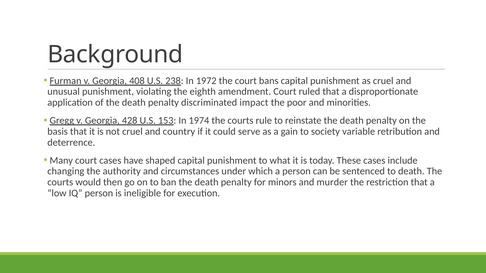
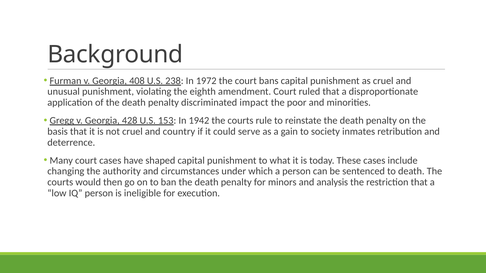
1974: 1974 -> 1942 (199, 121)
variable: variable -> inmates (359, 132)
murder: murder -> analysis (332, 182)
